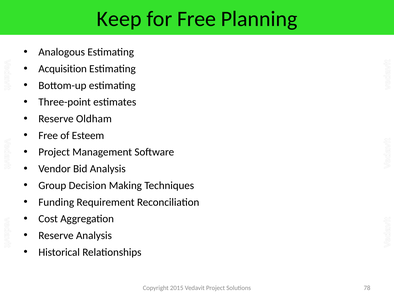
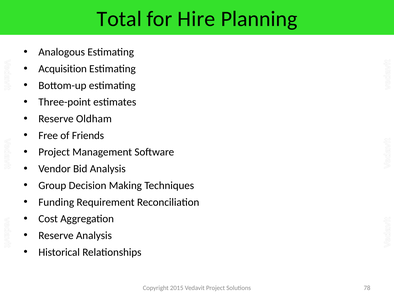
Keep: Keep -> Total (119, 19)
for Free: Free -> Hire (196, 19)
Esteem: Esteem -> Friends (88, 135)
